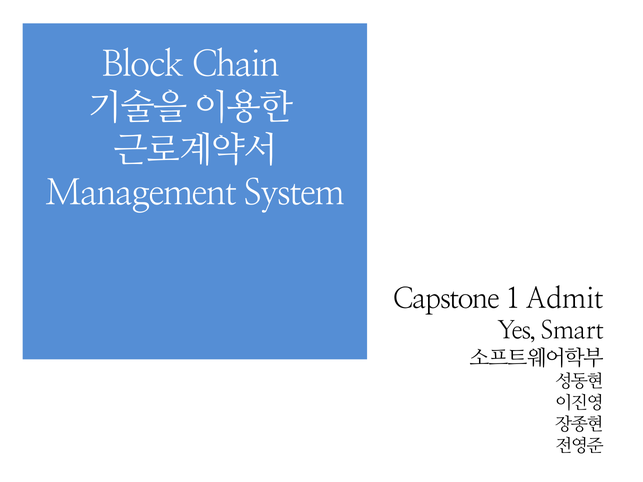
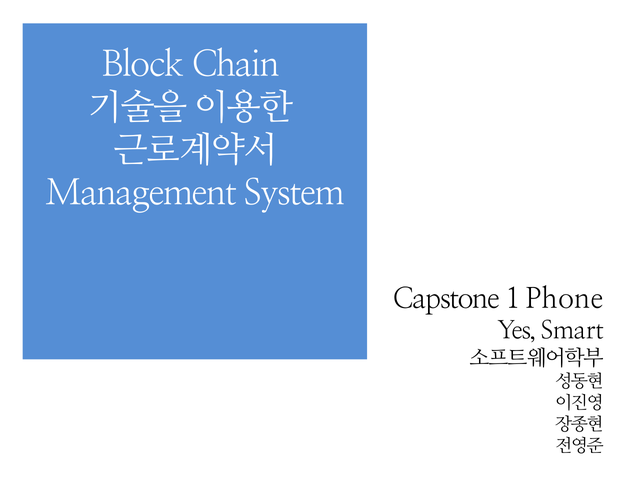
Admit: Admit -> Phone (564, 299)
